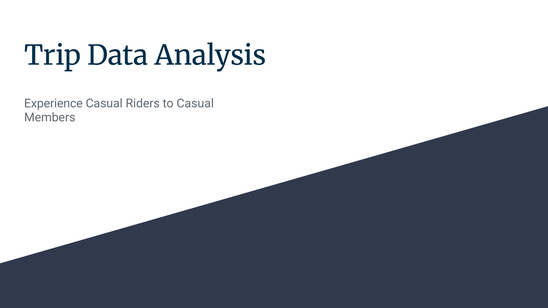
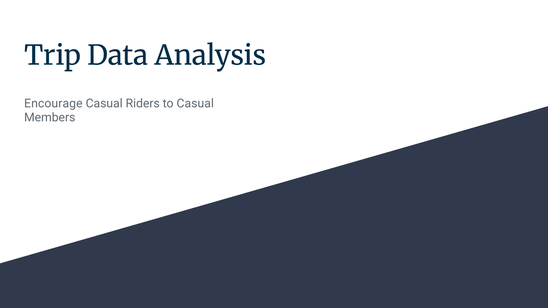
Experience: Experience -> Encourage (53, 104)
